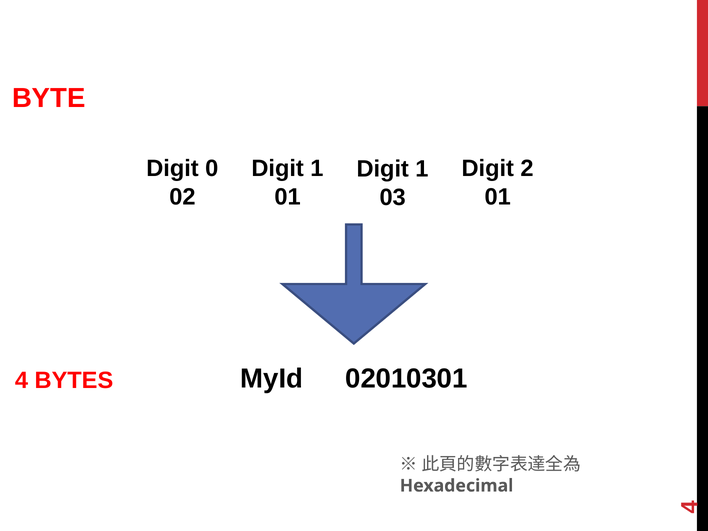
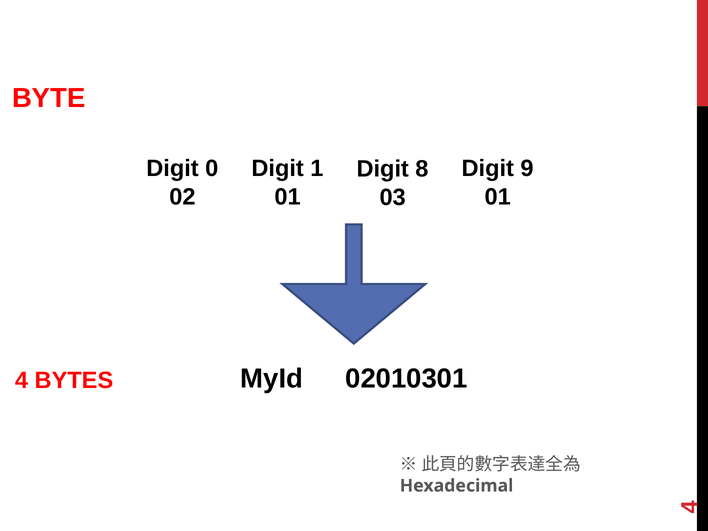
2: 2 -> 9 (527, 169)
1: 1 -> 8 (422, 169)
